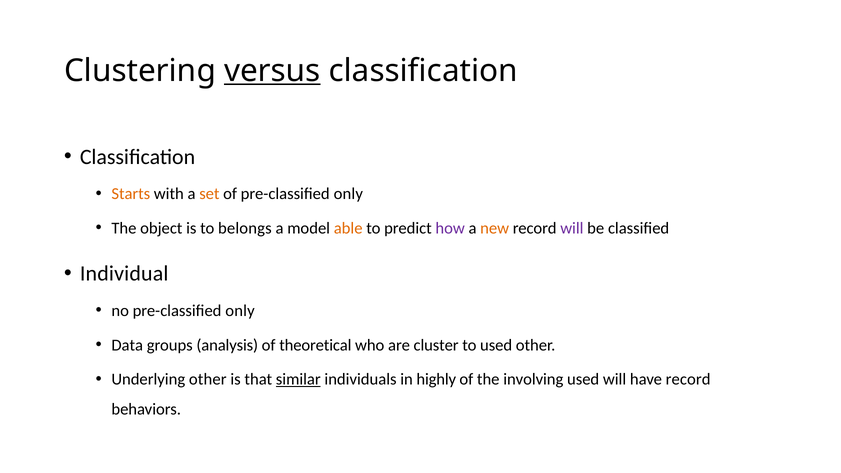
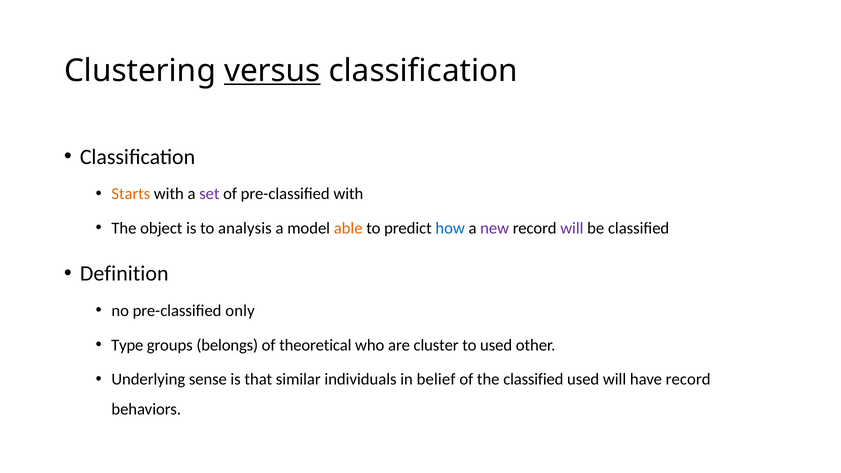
set colour: orange -> purple (209, 194)
of pre-classified only: only -> with (348, 194)
belongs: belongs -> analysis (245, 228)
how colour: purple -> blue (450, 228)
new colour: orange -> purple (495, 228)
Individual: Individual -> Definition (124, 274)
Data: Data -> Type (127, 345)
analysis: analysis -> belongs (227, 345)
Underlying other: other -> sense (208, 379)
similar underline: present -> none (298, 379)
highly: highly -> belief (436, 379)
the involving: involving -> classified (533, 379)
